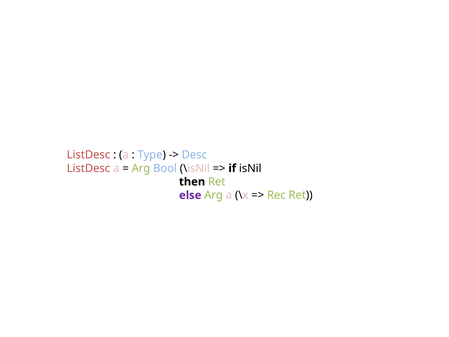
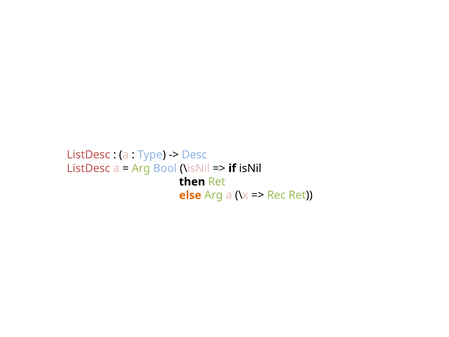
else colour: purple -> orange (190, 195)
